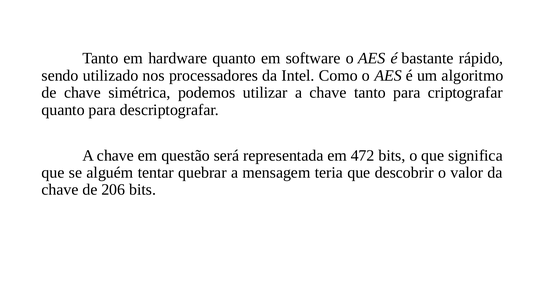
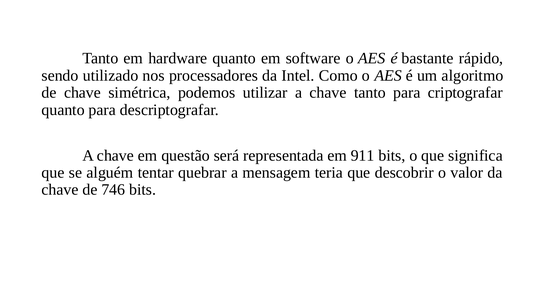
472: 472 -> 911 (363, 156)
206: 206 -> 746 (113, 190)
